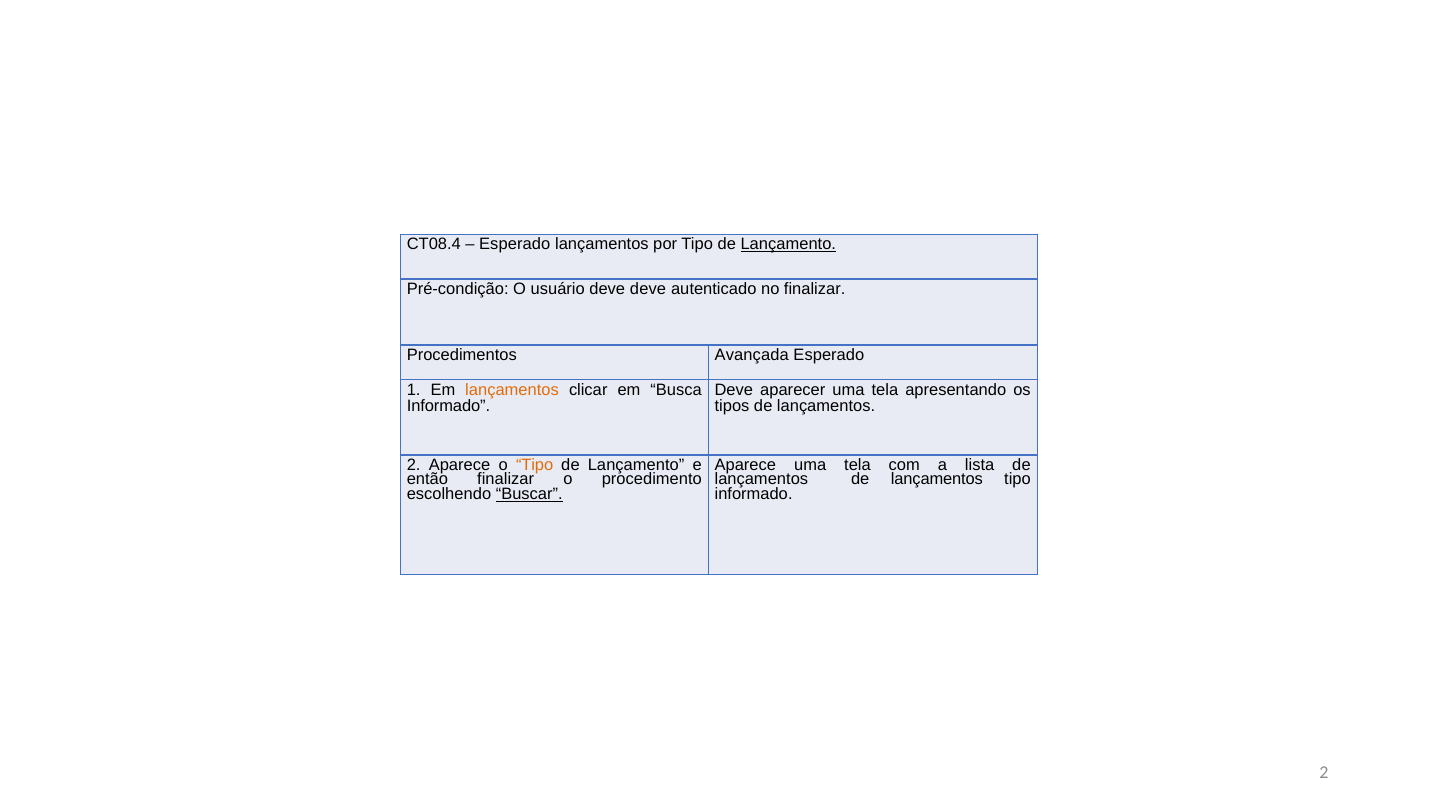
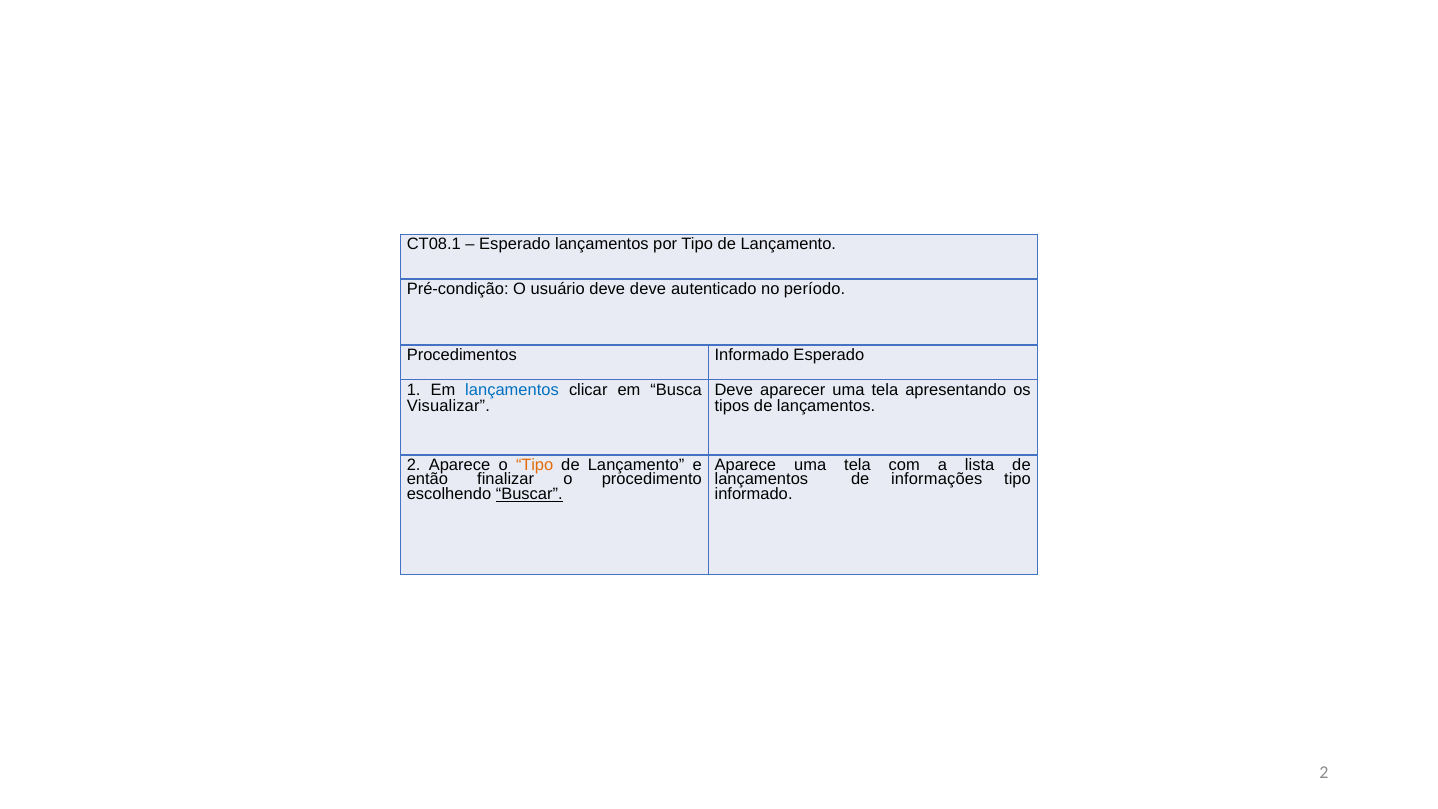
CT08.4: CT08.4 -> CT08.1 (434, 244)
Lançamento underline: present -> none (788, 244)
no finalizar: finalizar -> período (815, 289)
Procedimentos Avançada: Avançada -> Informado (752, 355)
lançamentos colour: orange -> blue (512, 390)
Informado: Informado -> Visualizar (448, 406)
lançamentos de lançamentos: lançamentos -> informações (937, 479)
